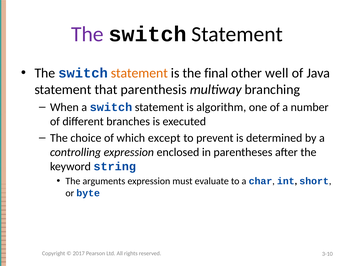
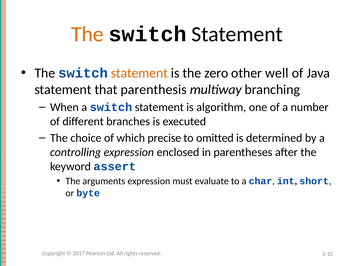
The colour: purple -> orange (87, 34)
final: final -> zero (216, 73)
except: except -> precise (164, 138)
prevent: prevent -> omitted (215, 138)
string: string -> assert (115, 166)
